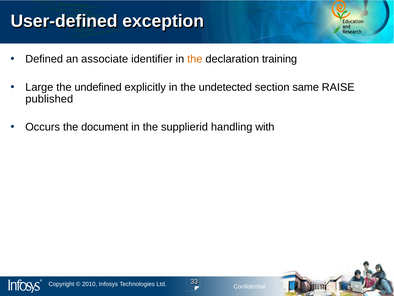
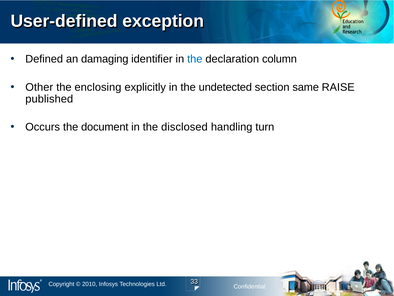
associate: associate -> damaging (105, 59)
the colour: orange -> blue (195, 59)
training: training -> column (280, 59)
Large: Large -> Other (39, 87)
undefined: undefined -> enclosing (98, 87)
supplierid: supplierid -> disclosed (184, 127)
with: with -> turn (265, 127)
